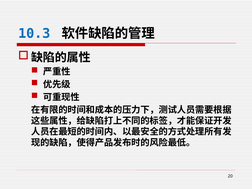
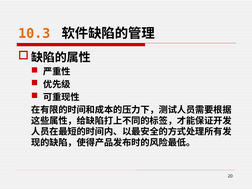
10.3 colour: blue -> orange (34, 34)
